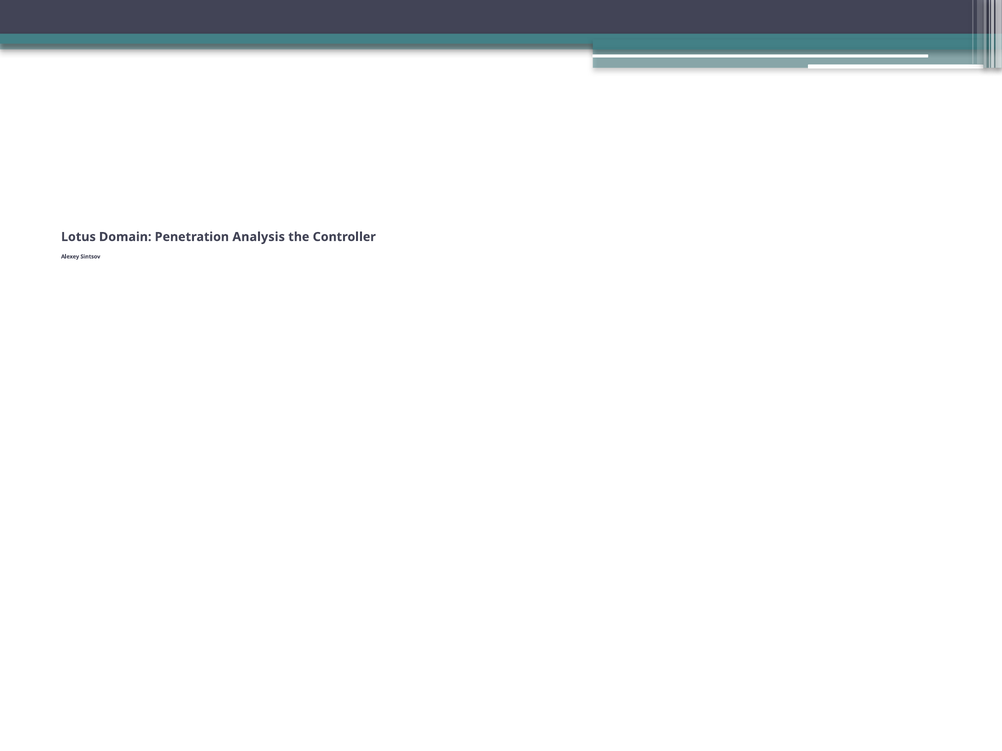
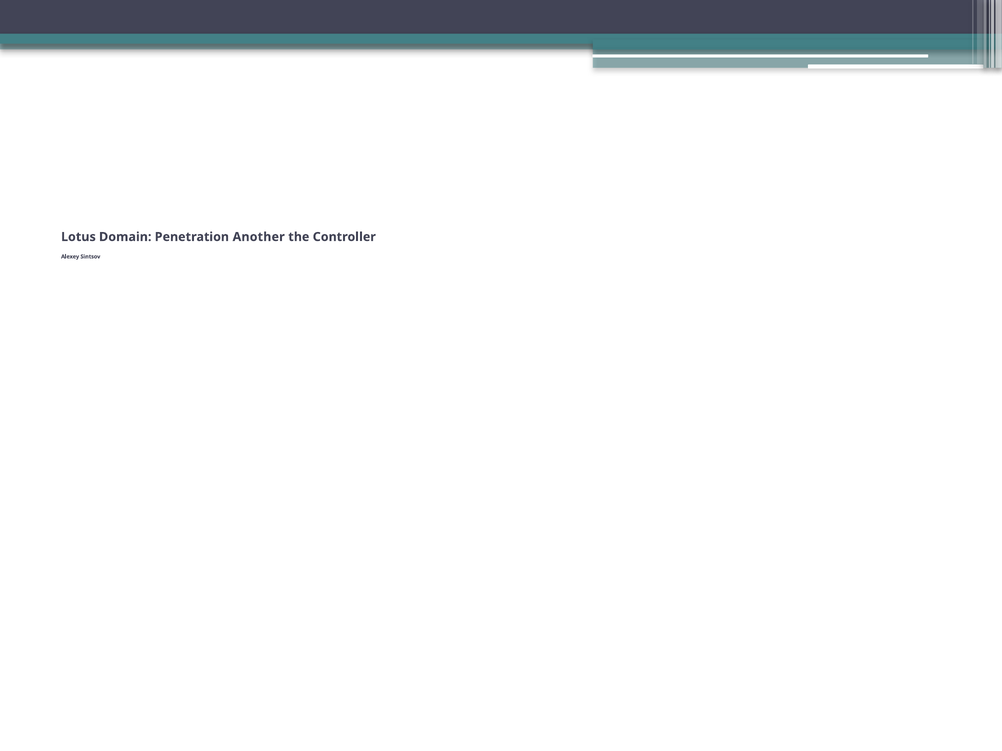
Analysis: Analysis -> Another (259, 237)
